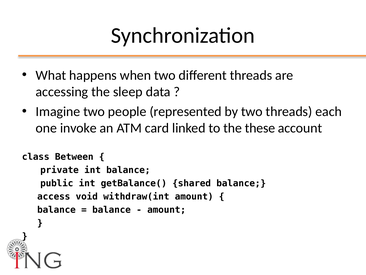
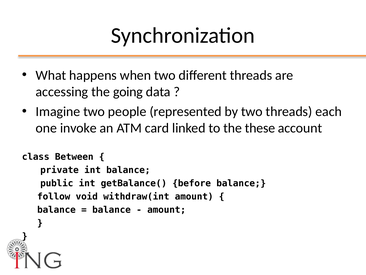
sleep: sleep -> going (128, 92)
shared: shared -> before (192, 183)
access: access -> follow (54, 196)
